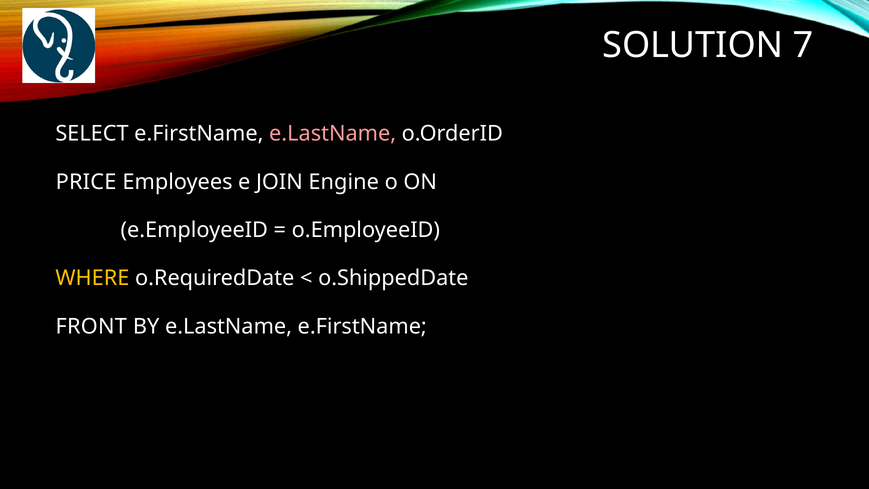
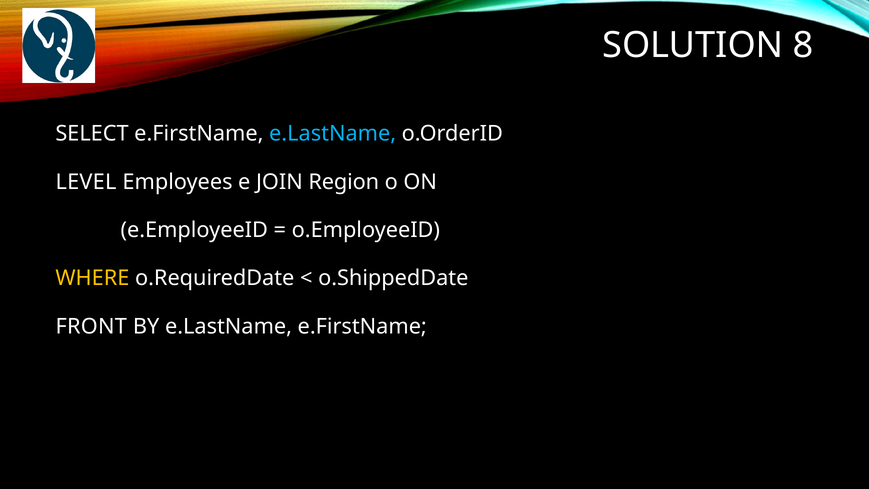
7: 7 -> 8 (803, 45)
e.LastName colour: pink -> light blue (333, 134)
PRICE: PRICE -> LEVEL (86, 182)
Engine: Engine -> Region (344, 182)
